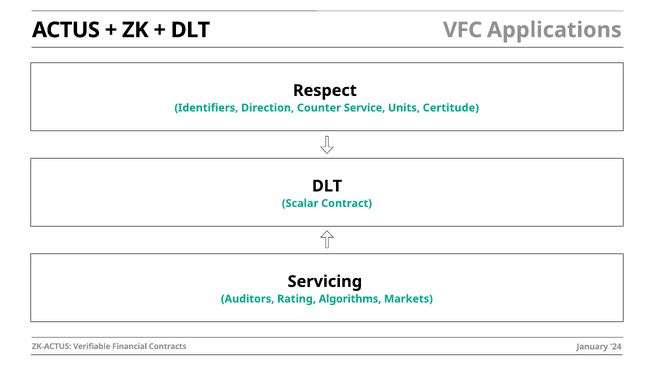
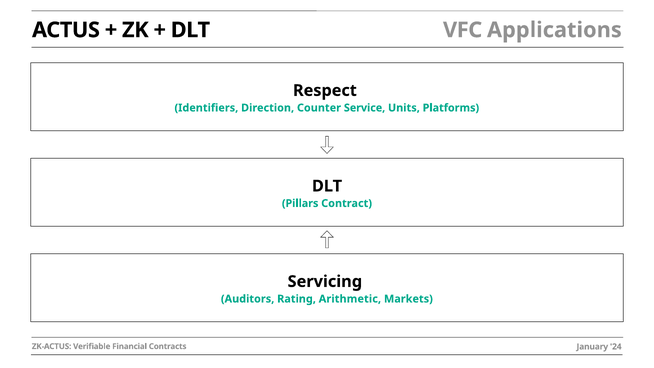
Certitude: Certitude -> Platforms (451, 108)
Scalar: Scalar -> Pillars (300, 203)
Algorithms: Algorithms -> Arithmetic (350, 299)
